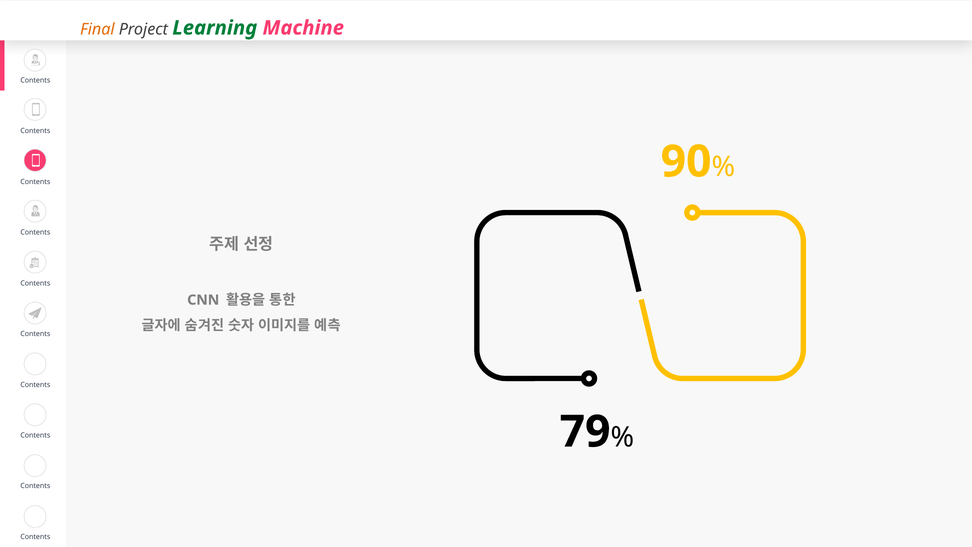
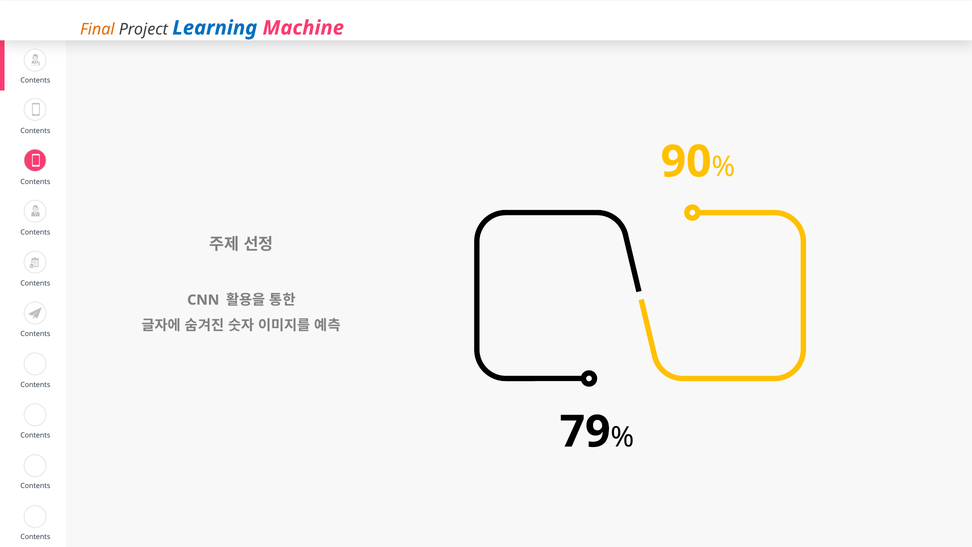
Learning colour: green -> blue (215, 28)
